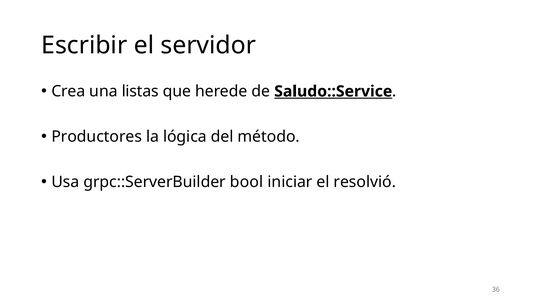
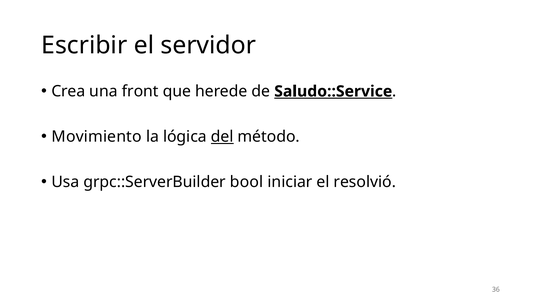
listas: listas -> front (140, 91)
Productores: Productores -> Movimiento (97, 137)
del underline: none -> present (222, 137)
